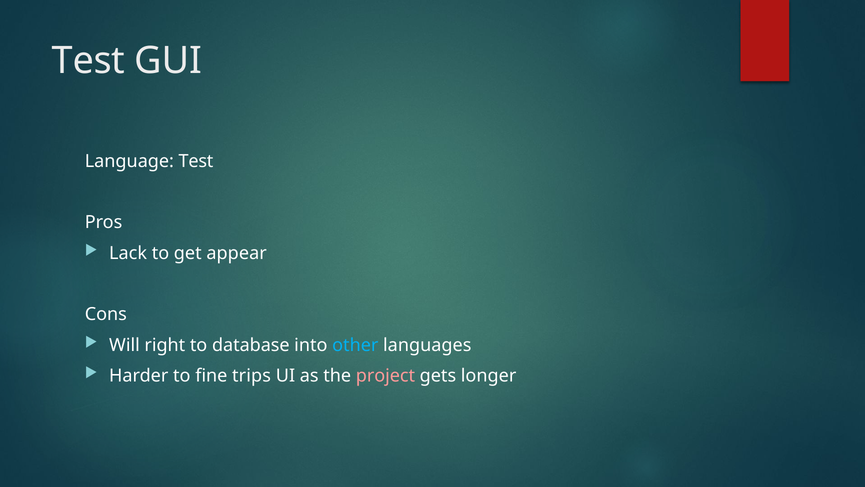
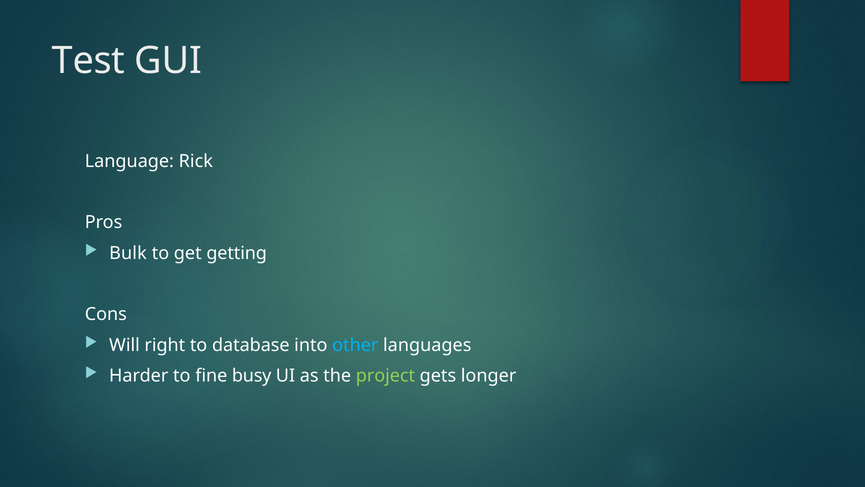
Language Test: Test -> Rick (196, 161)
Lack: Lack -> Bulk (128, 253)
appear: appear -> getting (237, 253)
trips: trips -> busy (252, 376)
project colour: pink -> light green (385, 376)
